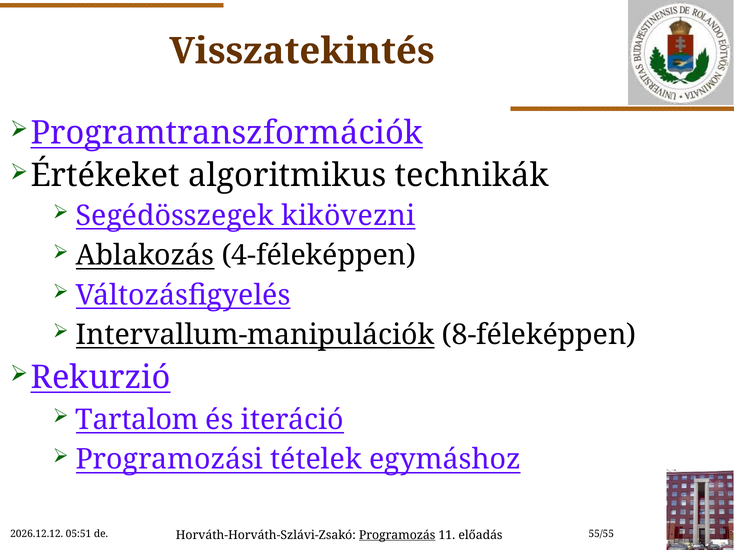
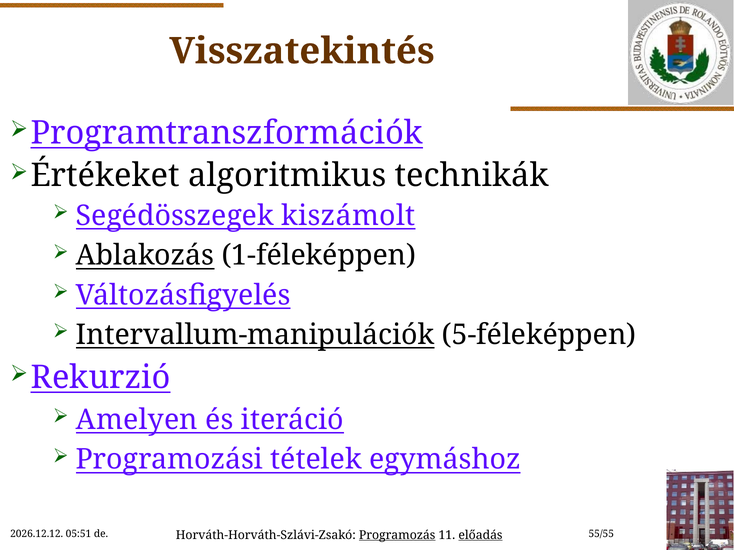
kikövezni: kikövezni -> kiszámolt (348, 216)
4-féleképpen: 4-féleképpen -> 1-féleképpen (319, 256)
8-féleképpen: 8-féleképpen -> 5-féleképpen (539, 335)
Tartalom: Tartalom -> Amelyen (137, 420)
előadás underline: none -> present (480, 536)
